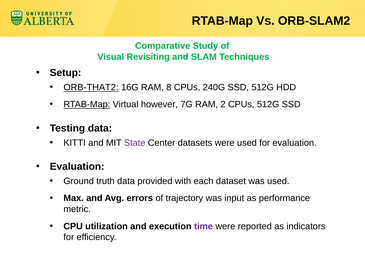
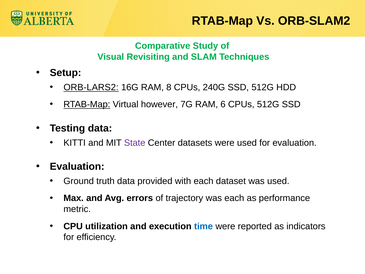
ORB-THAT2: ORB-THAT2 -> ORB-LARS2 (91, 87)
2: 2 -> 6 (223, 104)
was input: input -> each (234, 198)
time colour: purple -> blue (203, 226)
